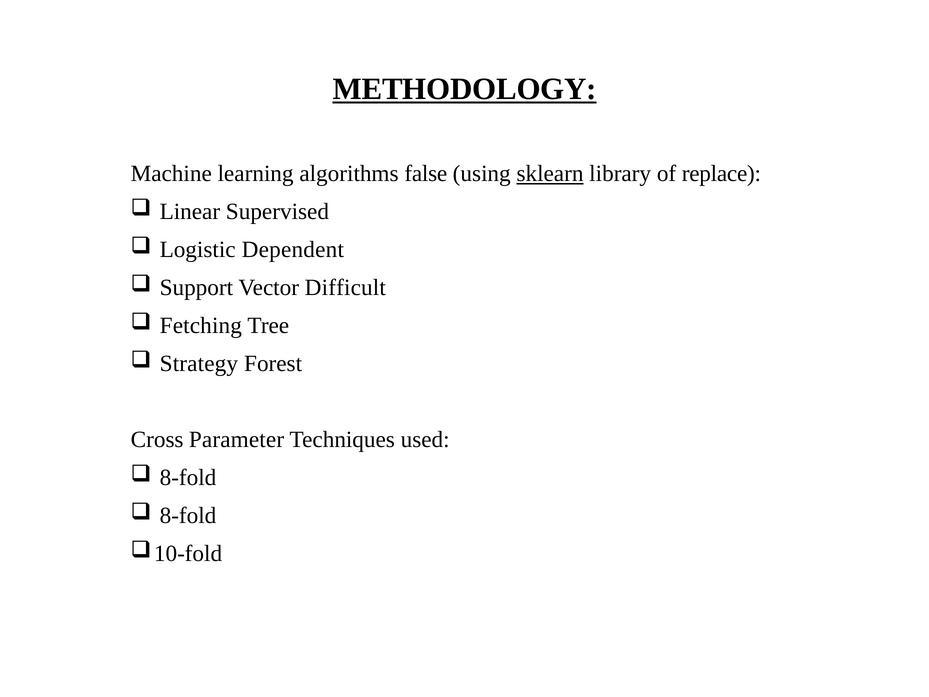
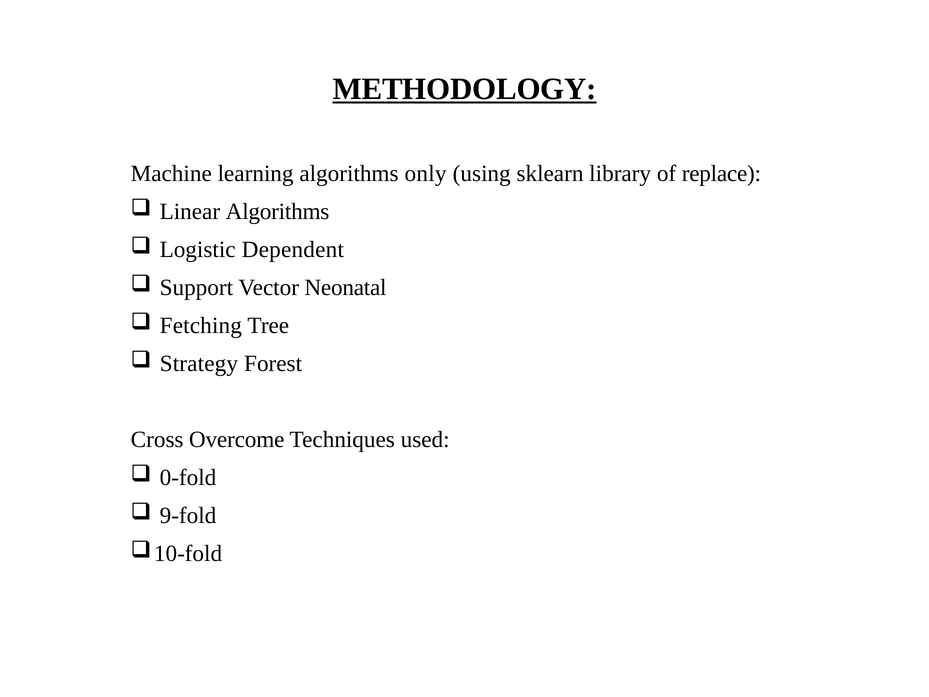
false: false -> only (426, 174)
sklearn underline: present -> none (550, 174)
Linear Supervised: Supervised -> Algorithms (278, 212)
Difficult: Difficult -> Neonatal (345, 288)
Parameter: Parameter -> Overcome (237, 440)
8-fold: 8-fold -> 0-fold (188, 478)
8-fold: 8-fold -> 9-fold (188, 516)
